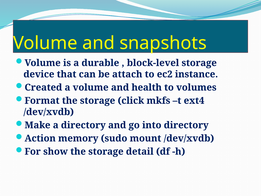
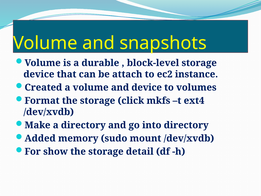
and health: health -> device (147, 87)
Action: Action -> Added (40, 138)
